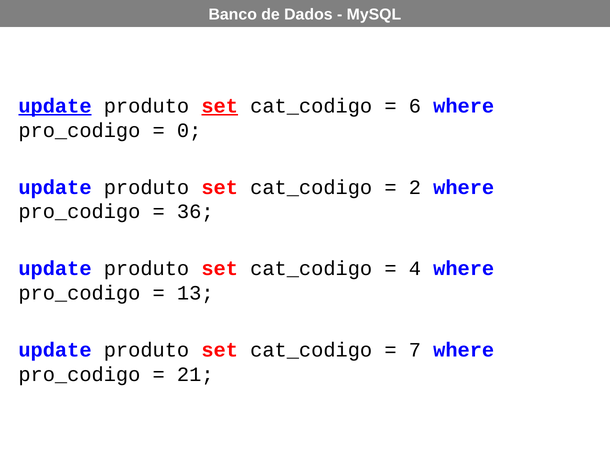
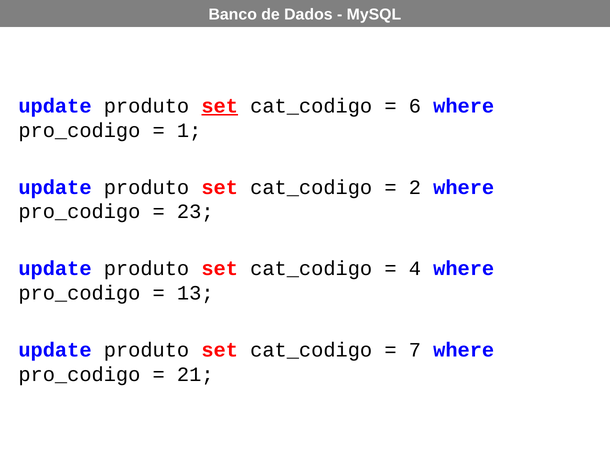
update underline: present -> none (55, 106)
0: 0 -> 1 (189, 130)
36: 36 -> 23 (195, 212)
